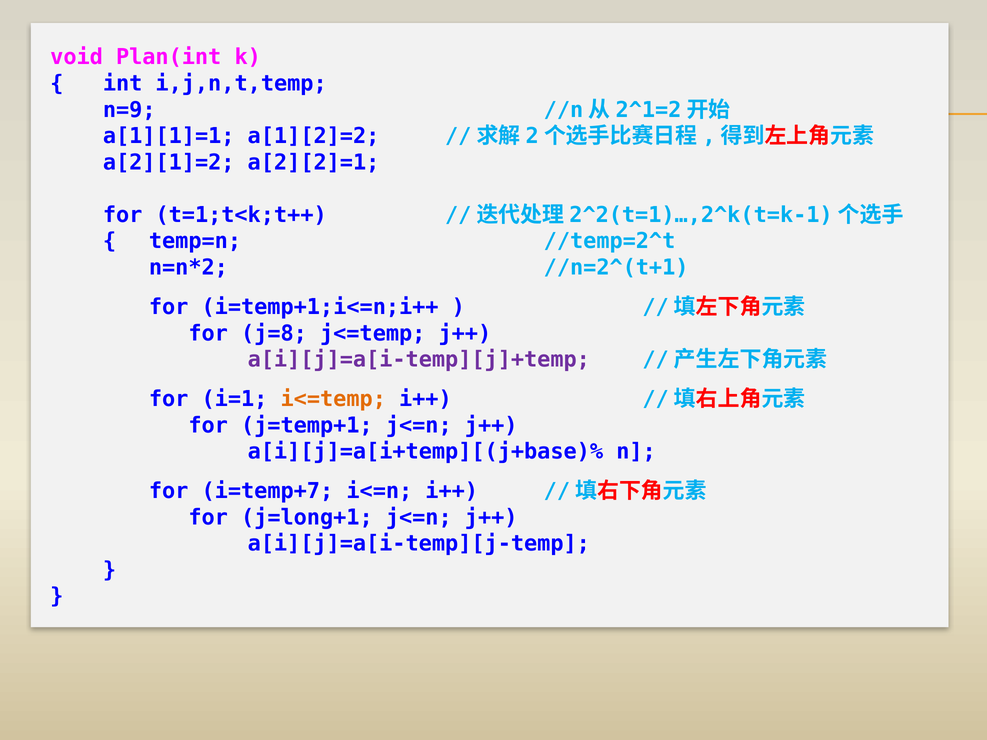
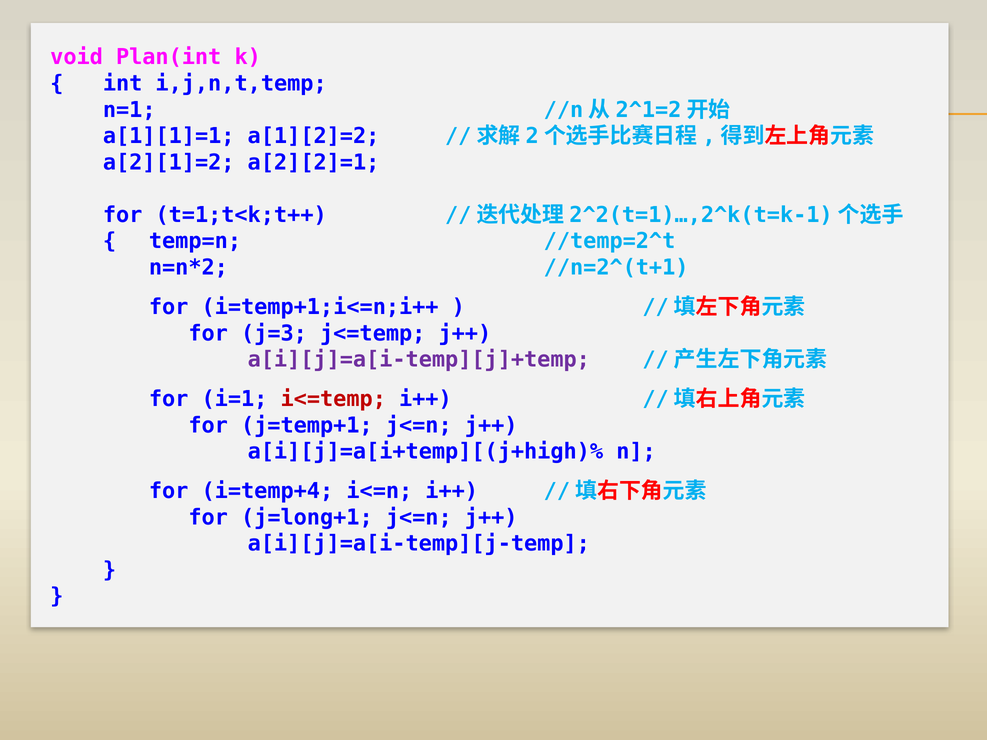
n=9: n=9 -> n=1 (129, 110)
j=8: j=8 -> j=3 (274, 333)
i<=temp colour: orange -> red (333, 399)
a[i][j]=a[i+temp][(j+base)%: a[i][j]=a[i+temp][(j+base)% -> a[i][j]=a[i+temp][(j+high)% (425, 452)
i=temp+7: i=temp+7 -> i=temp+4 (267, 491)
